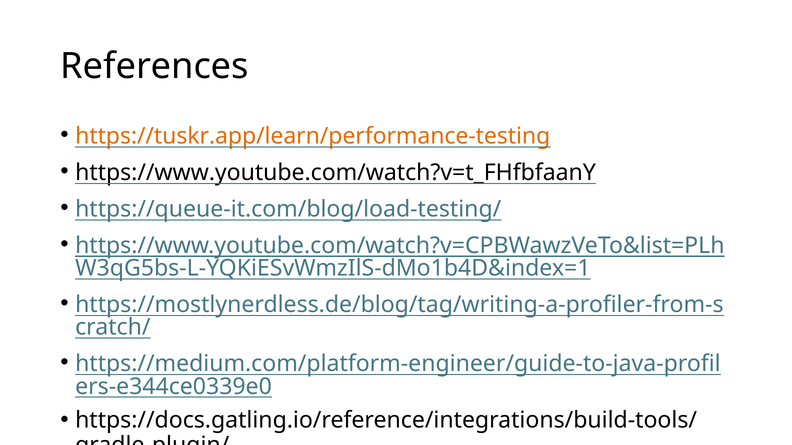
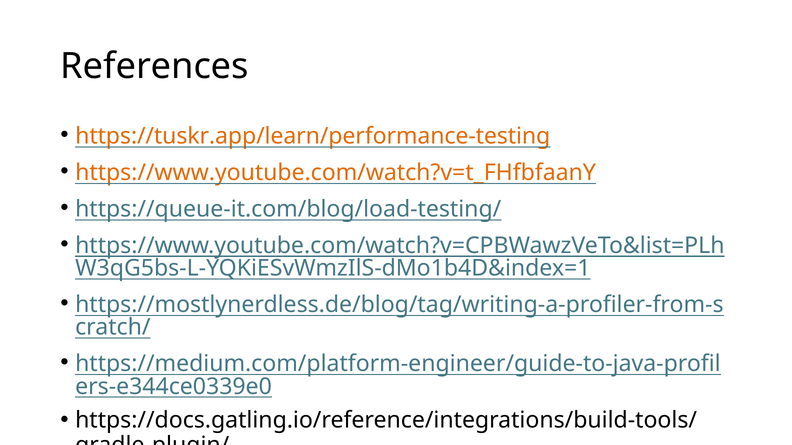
https://www.youtube.com/watch?v=t_FHfbfaanY colour: black -> orange (336, 173)
